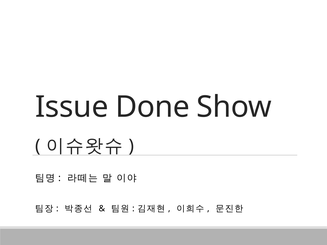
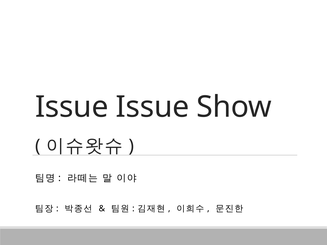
Issue Done: Done -> Issue (153, 107)
